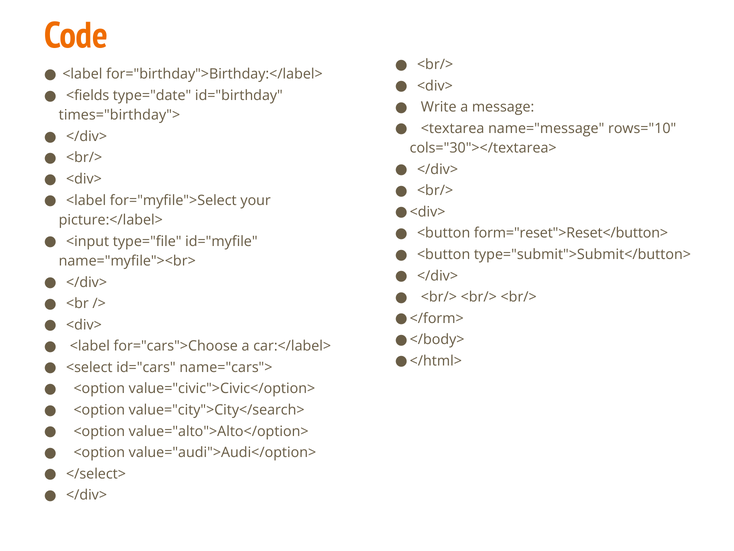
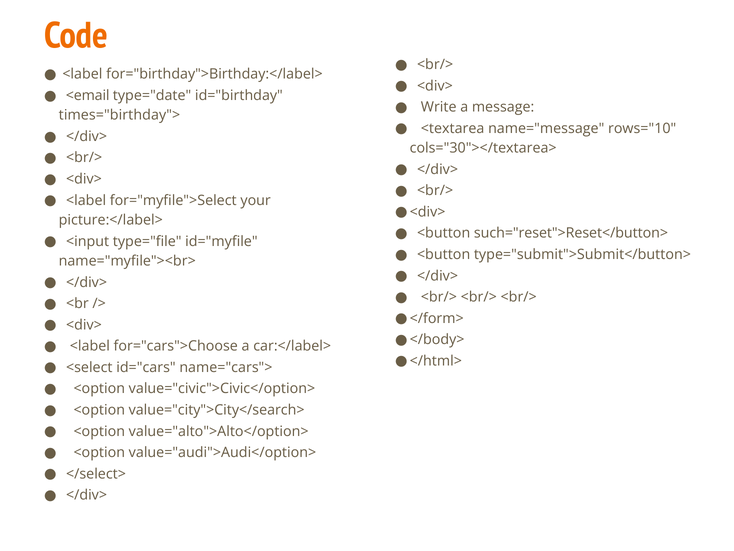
<fields: <fields -> <email (88, 95)
form="reset">Reset</button>: form="reset">Reset</button> -> such="reset">Reset</button> (571, 233)
